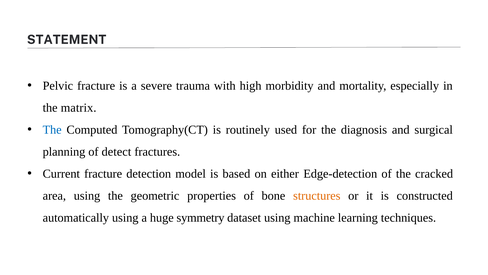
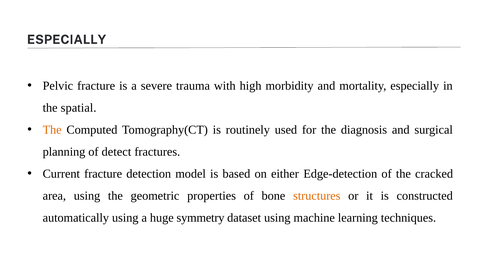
STATEMENT: STATEMENT -> ESPECIALLY (67, 40)
matrix: matrix -> spatial (79, 108)
The colour: blue -> orange (52, 130)
